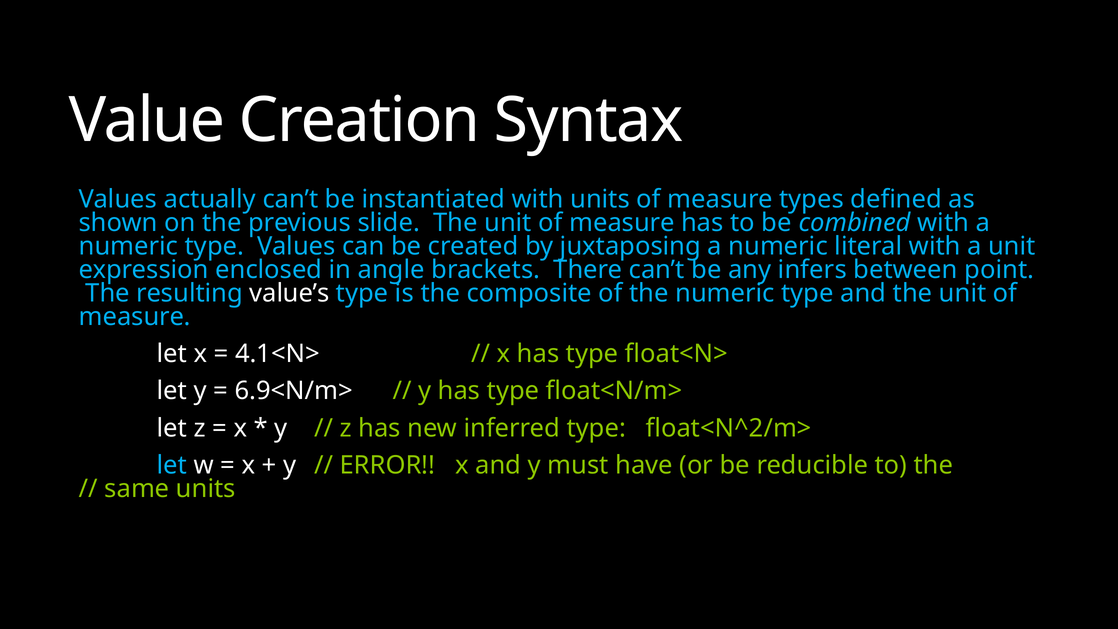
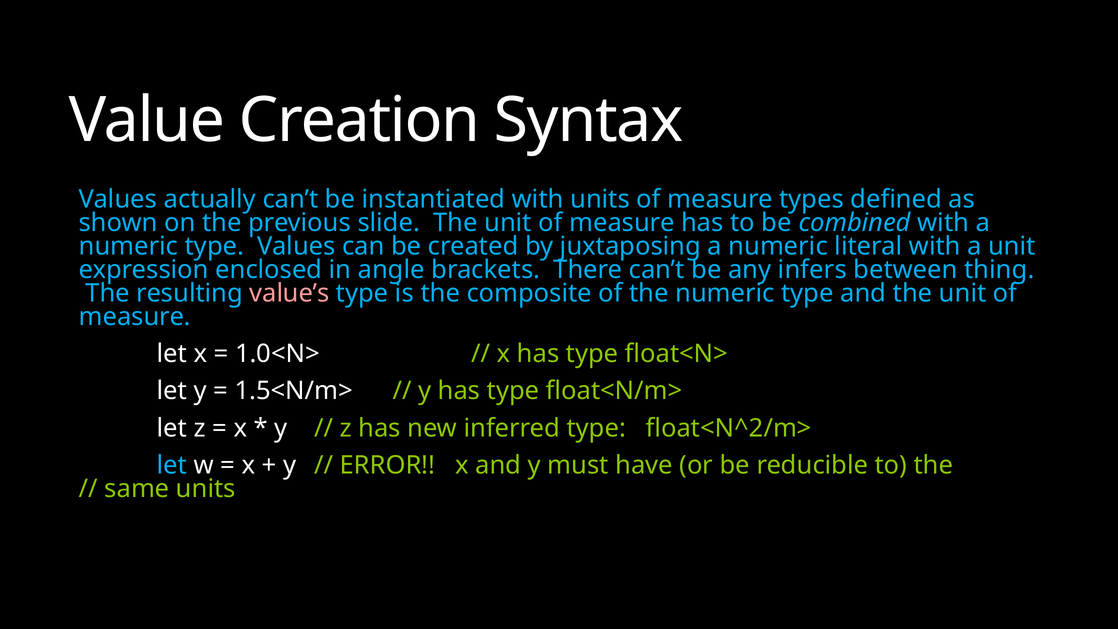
point: point -> thing (999, 270)
value’s colour: white -> pink (289, 293)
4.1<N>: 4.1<N> -> 1.0<N> (277, 354)
6.9<N/m>: 6.9<N/m> -> 1.5<N/m> (294, 391)
